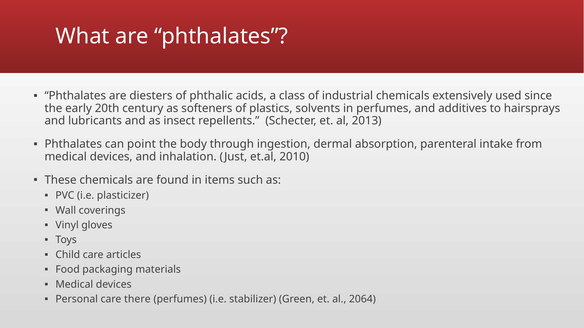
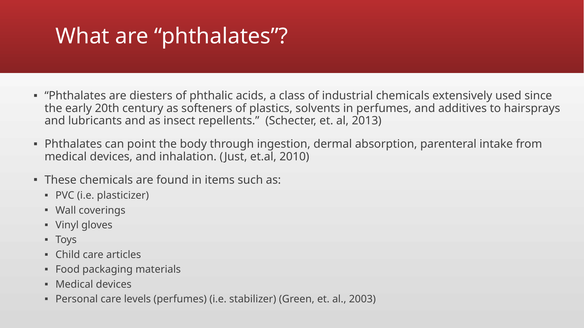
there: there -> levels (137, 300)
2064: 2064 -> 2003 (362, 300)
